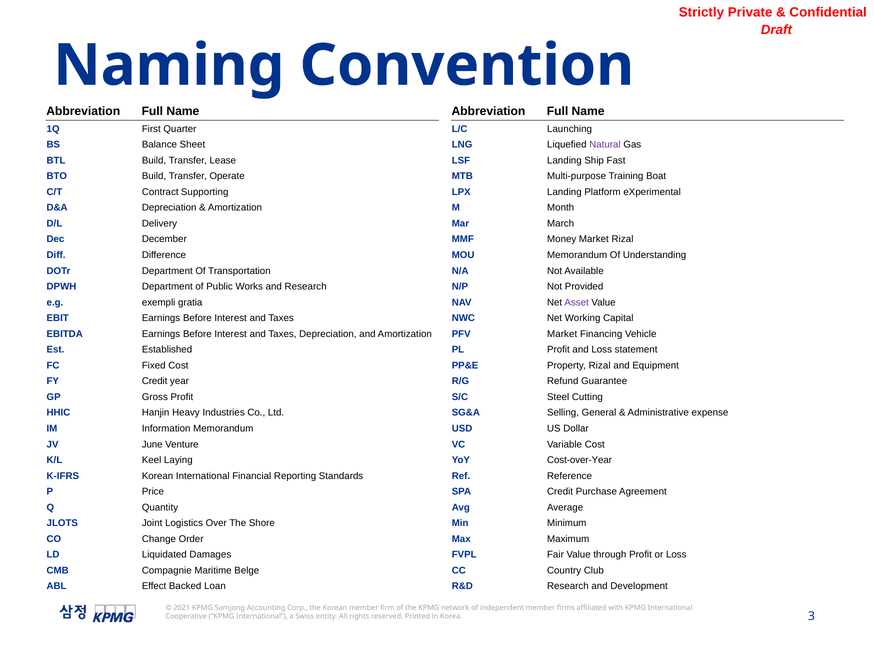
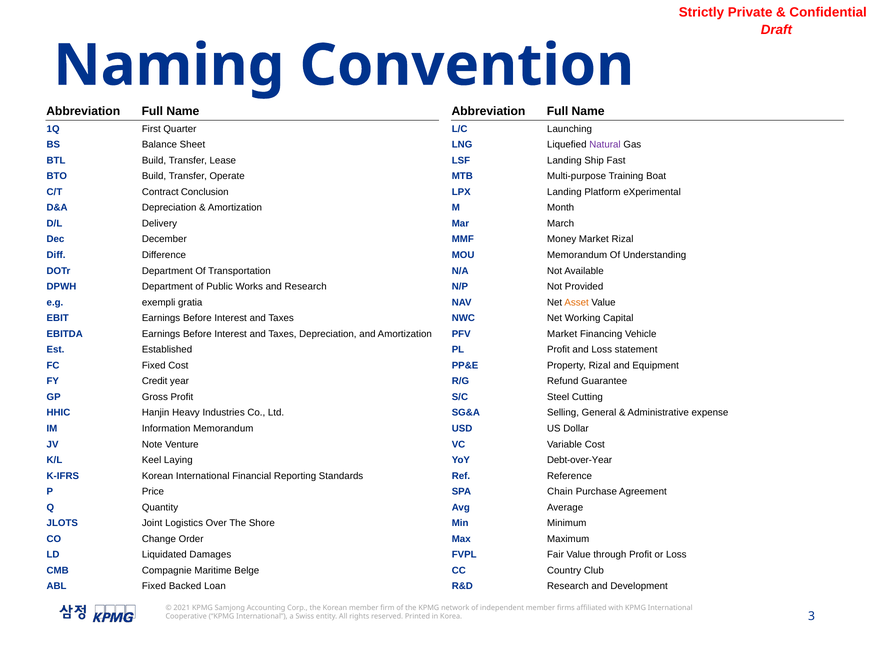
Supporting: Supporting -> Conclusion (205, 192)
Asset colour: purple -> orange (577, 302)
June: June -> Note (152, 444)
Cost-over-Year: Cost-over-Year -> Debt-over-Year (580, 460)
SPA Credit: Credit -> Chain (560, 491)
ABL Effect: Effect -> Fixed (154, 586)
